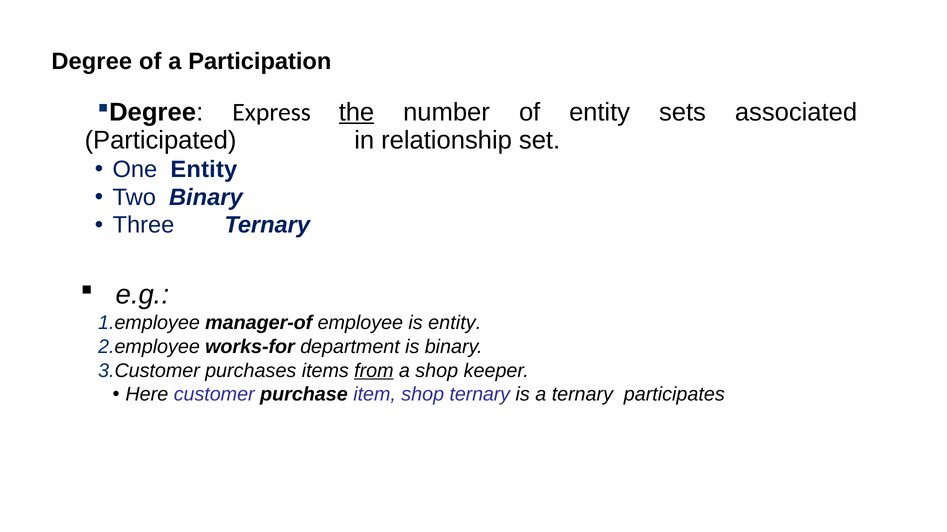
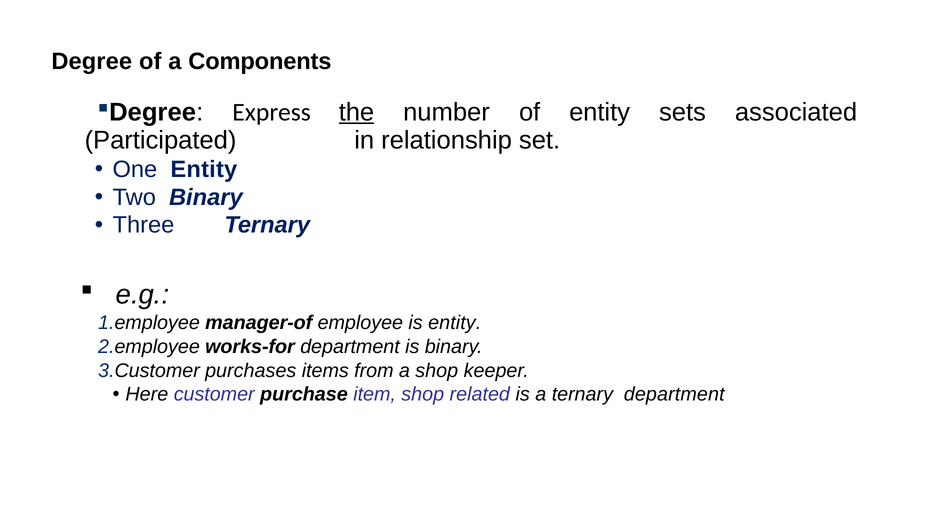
Participation: Participation -> Components (260, 62)
from underline: present -> none (374, 371)
shop ternary: ternary -> related (480, 395)
ternary participates: participates -> department (674, 395)
